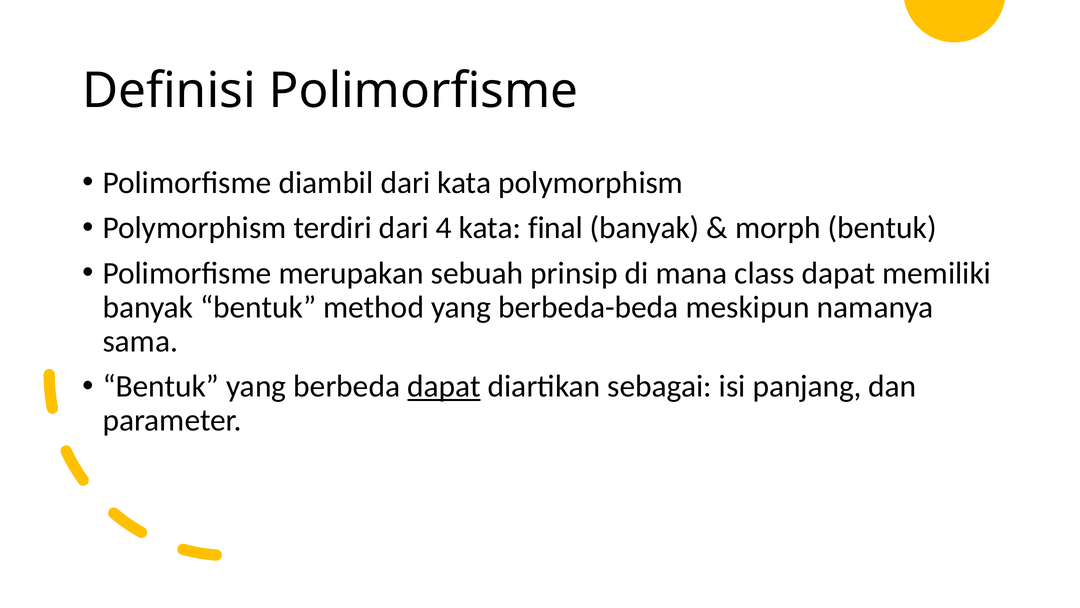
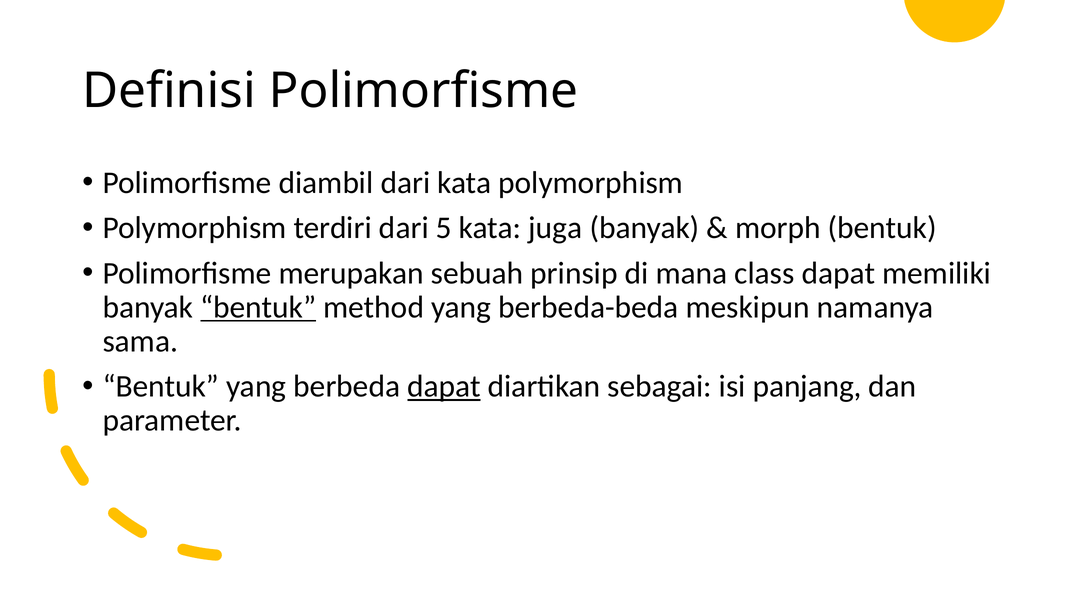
4: 4 -> 5 (444, 228)
final: final -> juga (555, 228)
bentuk underline: none -> present (258, 307)
